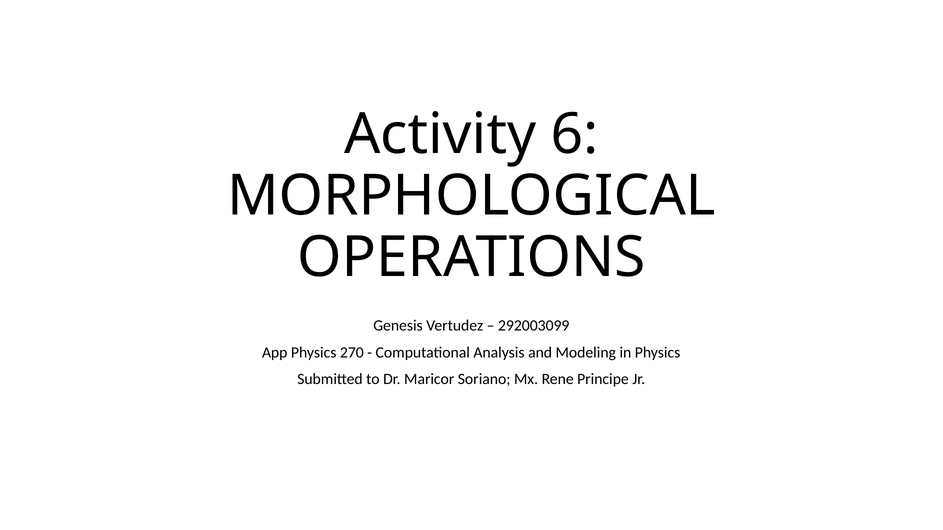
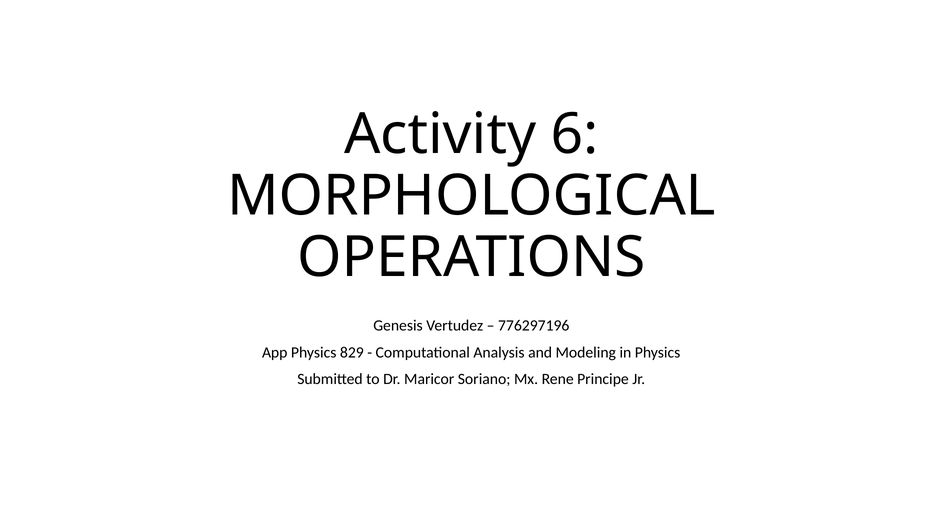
292003099: 292003099 -> 776297196 (534, 326)
270: 270 -> 829 (352, 353)
